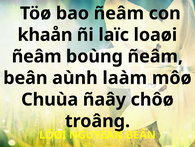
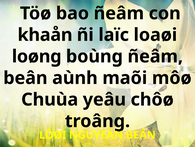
ñeâm: ñeâm -> loøng (37, 56)
laàm: laàm -> maõi (125, 78)
ñaây: ñaây -> yeâu (104, 99)
